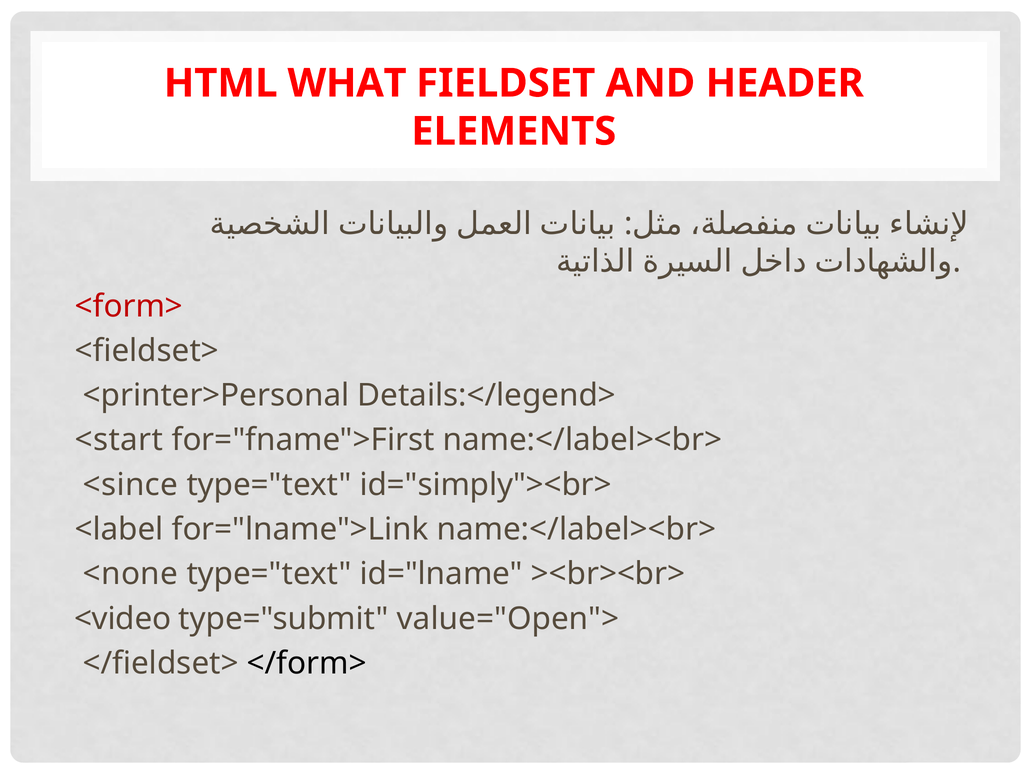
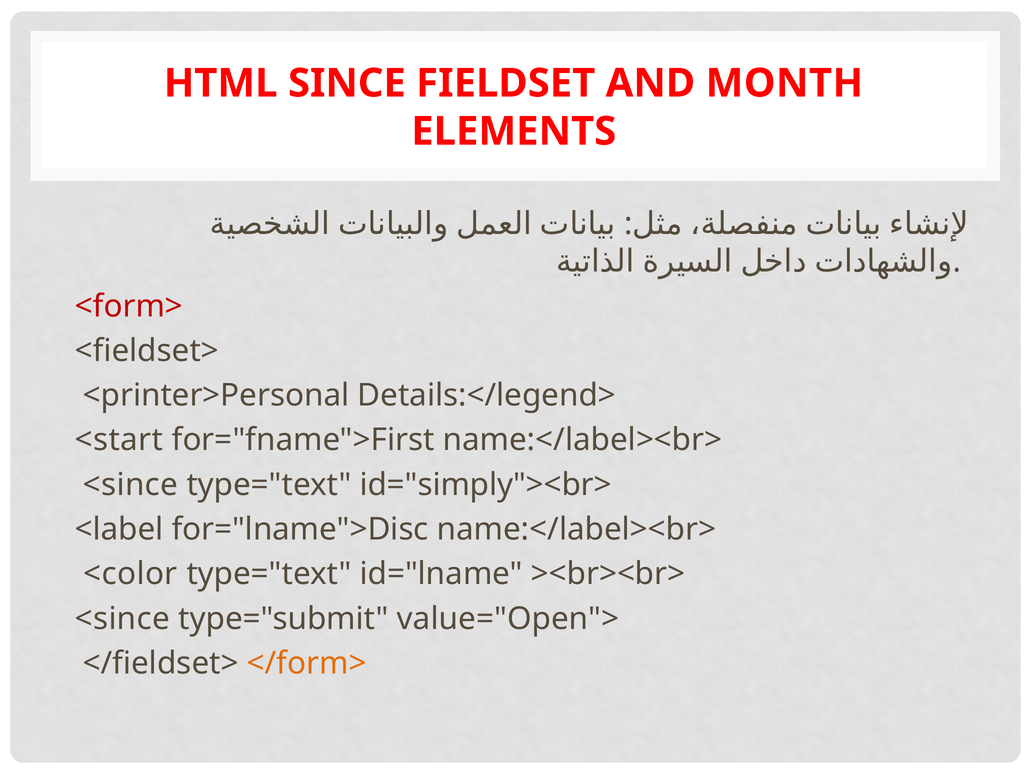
WHAT: WHAT -> SINCE (347, 83)
HEADER: HEADER -> MONTH (784, 83)
for="lname">Link: for="lname">Link -> for="lname">Disc (300, 530)
<none: <none -> <color (130, 574)
<video: <video -> <since (122, 619)
</form> colour: black -> orange (307, 663)
